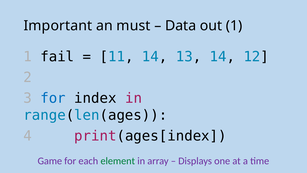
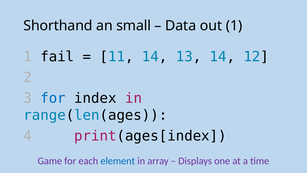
Important: Important -> Shorthand (58, 26)
must: must -> small (134, 26)
element colour: green -> blue (118, 161)
